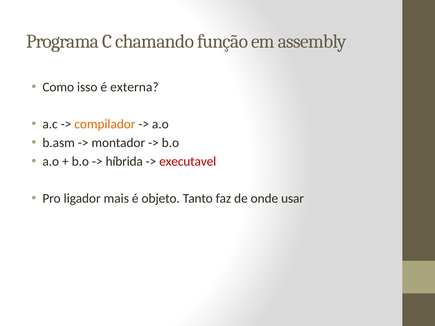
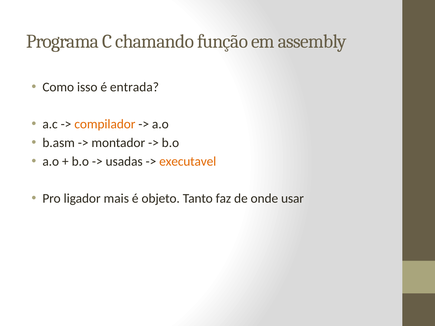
externa: externa -> entrada (134, 87)
híbrida: híbrida -> usadas (124, 162)
executavel colour: red -> orange (188, 162)
